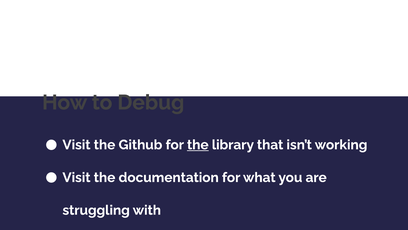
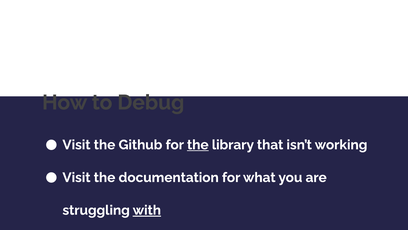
with underline: none -> present (147, 210)
